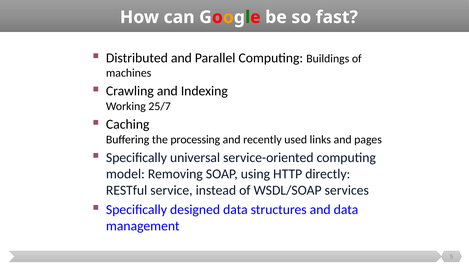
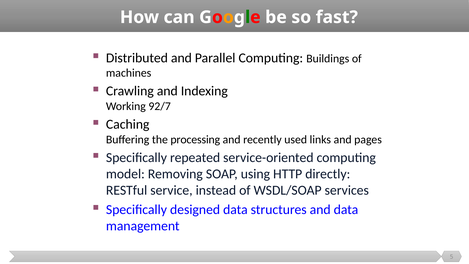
25/7: 25/7 -> 92/7 (160, 106)
universal: universal -> repeated (195, 157)
